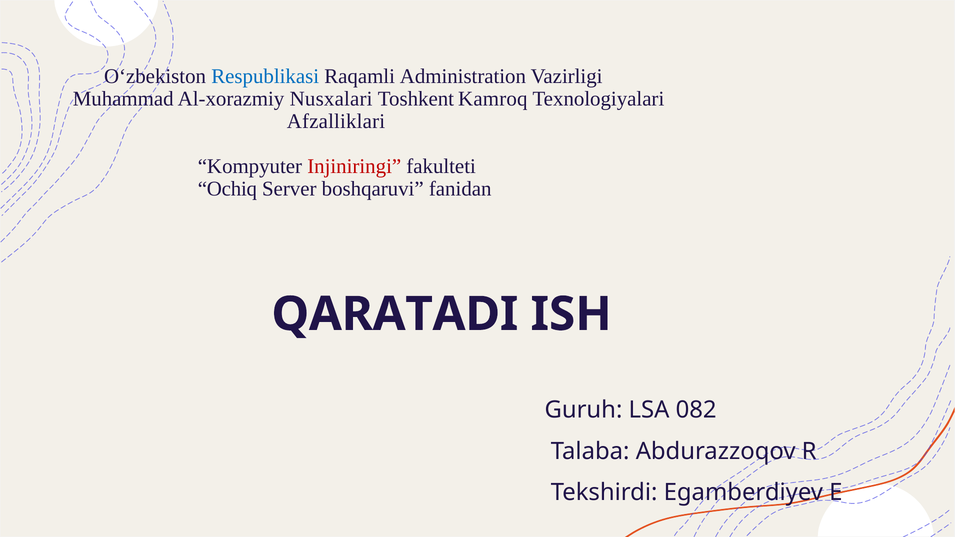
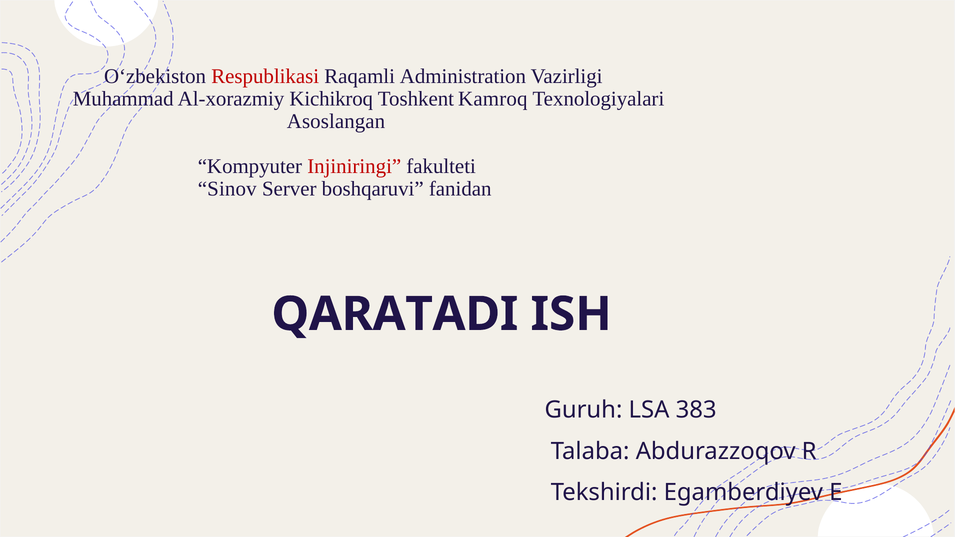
Respublikasi colour: blue -> red (265, 76)
Nusxalari: Nusxalari -> Kichikroq (331, 99)
Afzalliklari: Afzalliklari -> Asoslangan (336, 121)
Ochiq: Ochiq -> Sinov (227, 189)
082: 082 -> 383 (696, 410)
